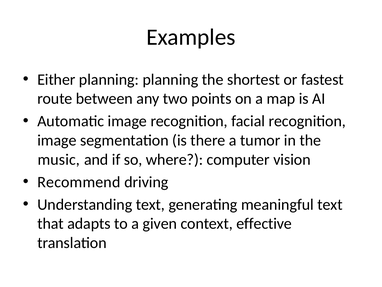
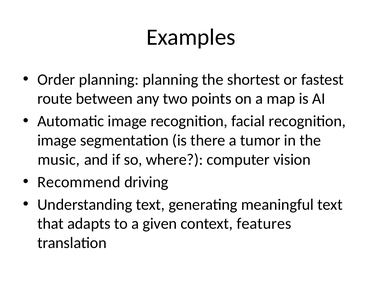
Either: Either -> Order (56, 79)
effective: effective -> features (264, 223)
